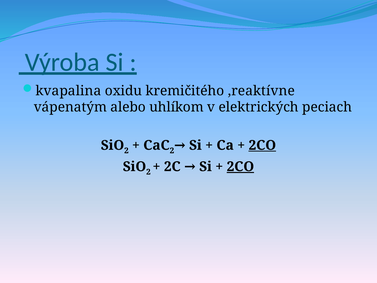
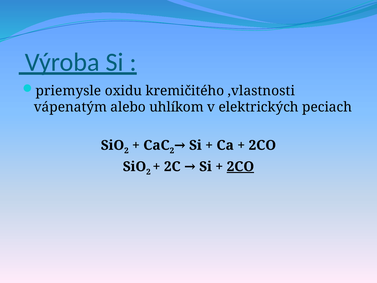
kvapalina: kvapalina -> priemysle (68, 91)
,reaktívne: ,reaktívne -> ,vlastnosti (261, 91)
2CO underline: present -> none (262, 145)
